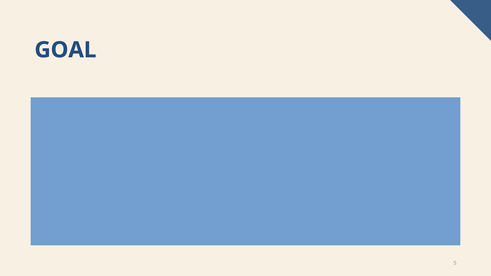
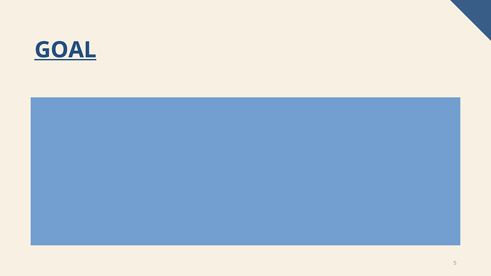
GOAL underline: none -> present (65, 50)
